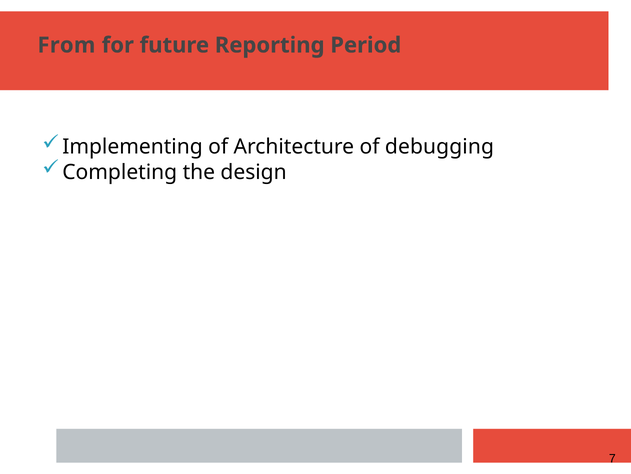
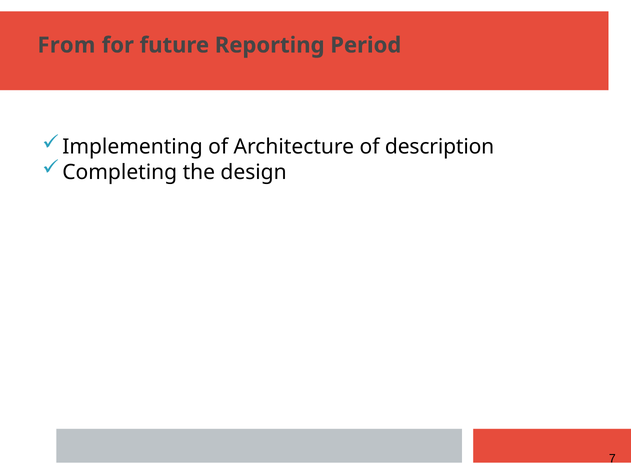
debugging: debugging -> description (440, 147)
